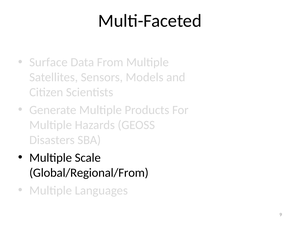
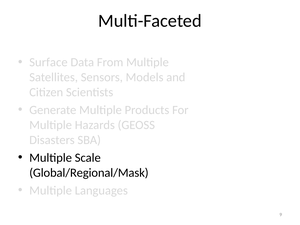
Global/Regional/From: Global/Regional/From -> Global/Regional/Mask (89, 173)
